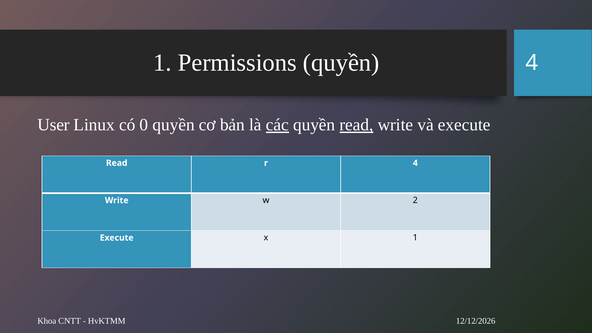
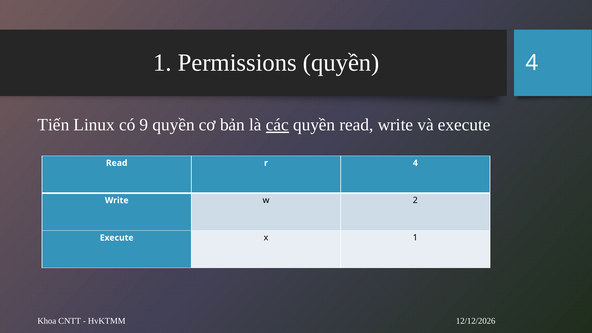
User: User -> Tiến (53, 125)
0: 0 -> 9 (144, 125)
read underline: present -> none (357, 125)
